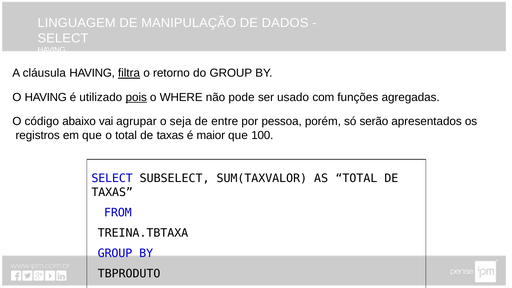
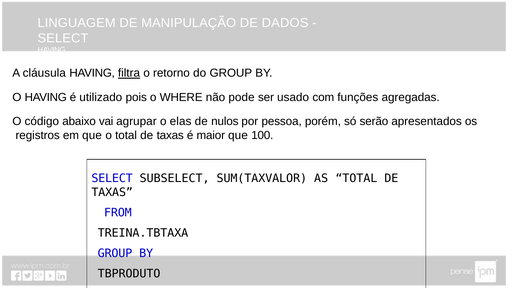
pois underline: present -> none (136, 97)
seja: seja -> elas (181, 122)
entre: entre -> nulos (225, 122)
